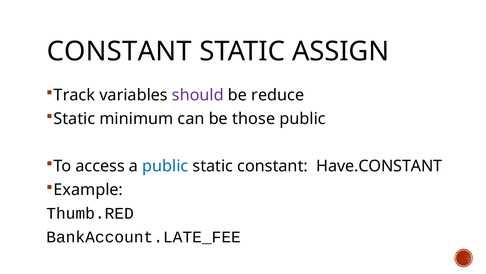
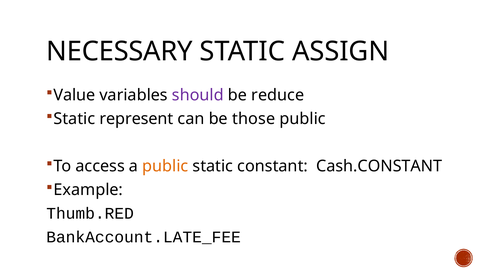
CONSTANT: CONSTANT -> NECESSARY (119, 51)
Track: Track -> Value (74, 95)
minimum: minimum -> represent (136, 119)
public colour: blue -> orange (165, 166)
Have.CONSTANT: Have.CONSTANT -> Cash.CONSTANT (379, 166)
